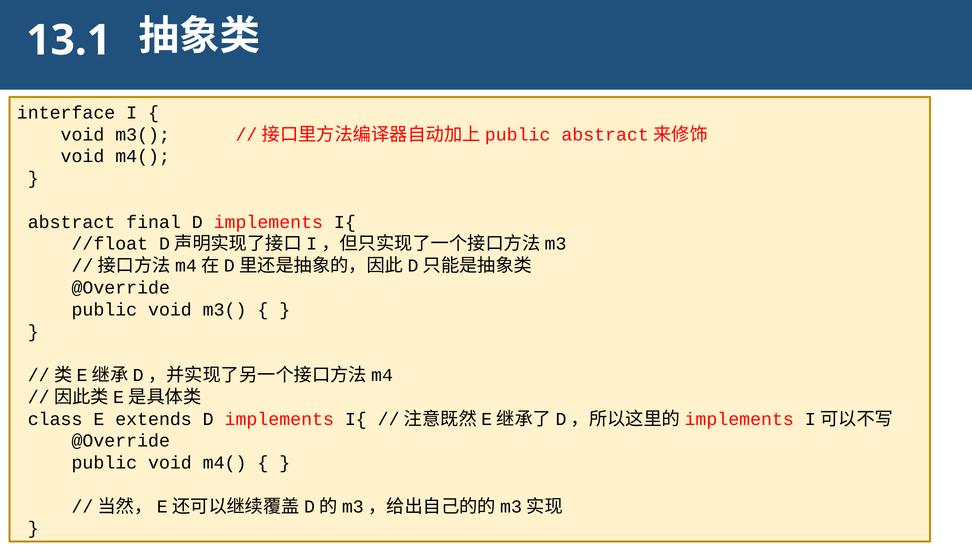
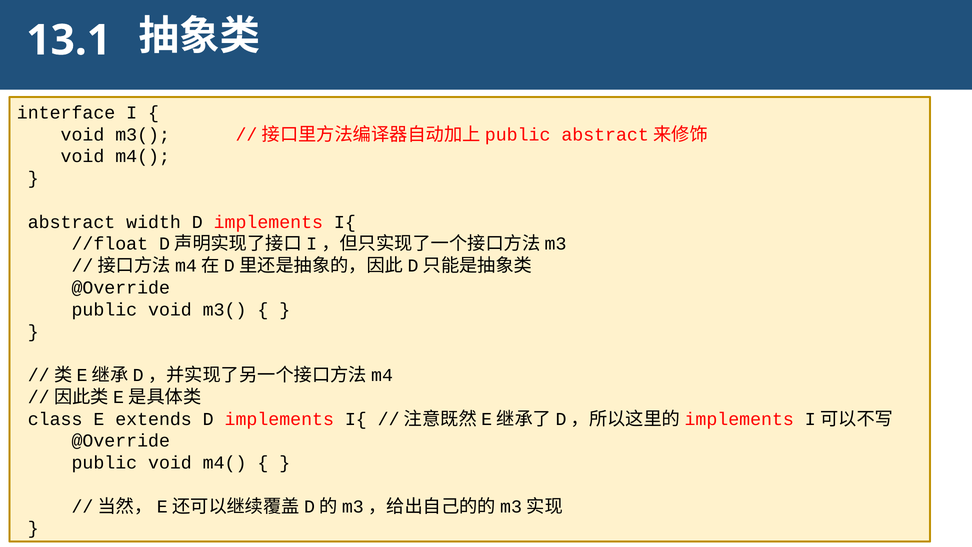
final: final -> width (154, 222)
